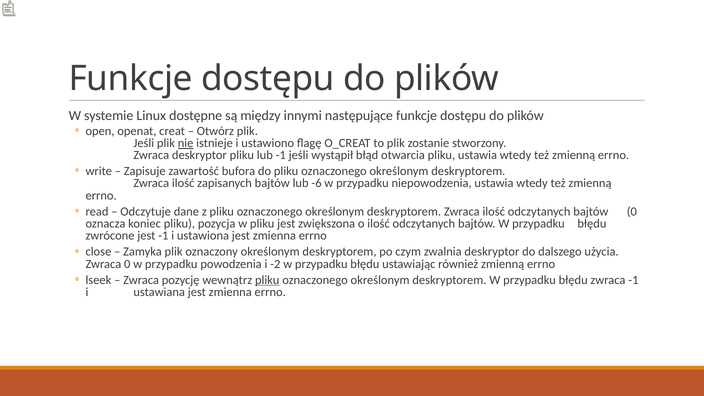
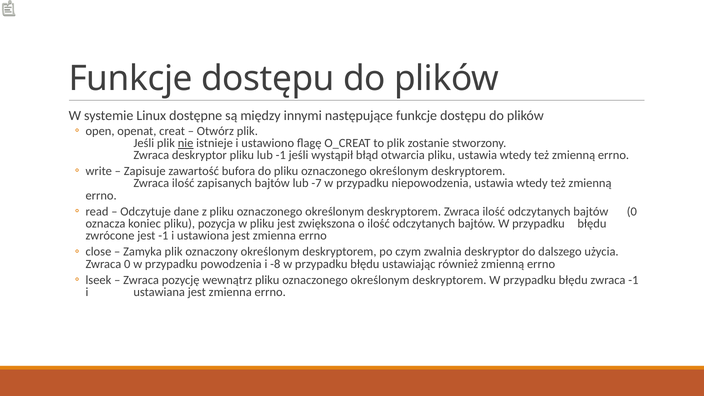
-6: -6 -> -7 (317, 183)
-2: -2 -> -8 (275, 264)
pliku underline: present -> none (267, 280)
